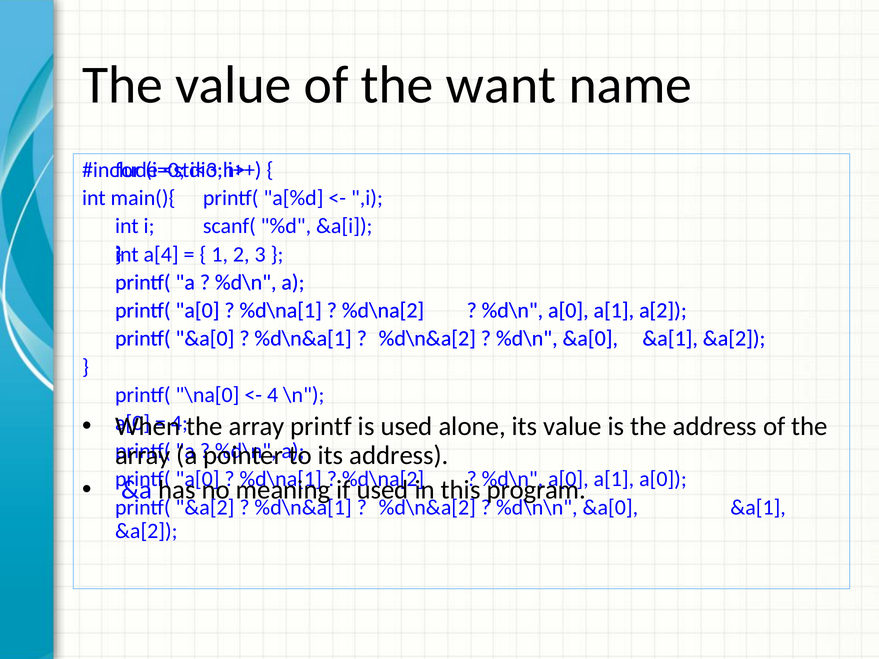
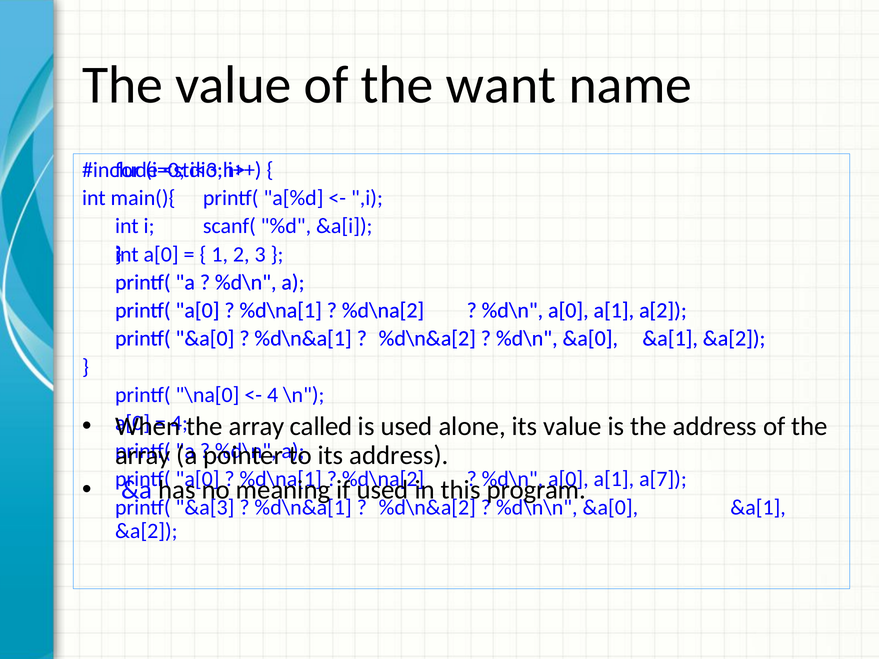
a[4: a[4 -> a[0 (161, 254)
printf: printf -> called (321, 427)
a[1 a[0: a[0 -> a[7 (663, 479)
printf( &a[2: &a[2 -> &a[3 (205, 508)
